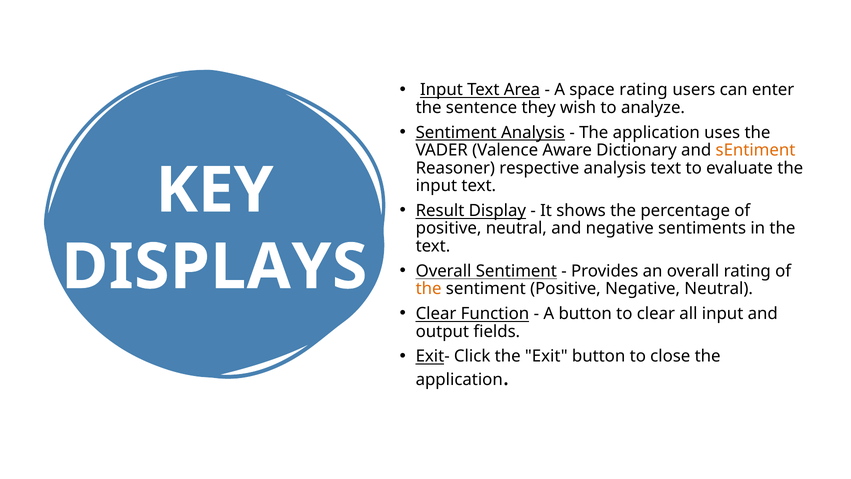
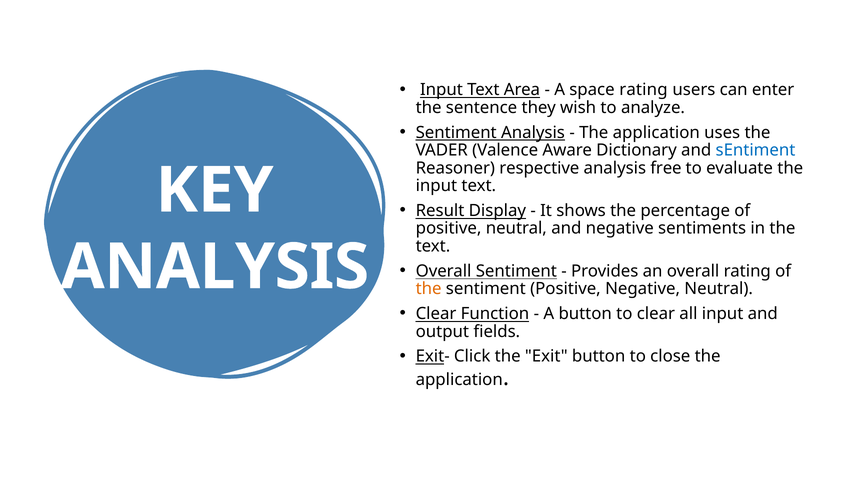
sEntiment colour: orange -> blue (755, 150)
analysis text: text -> free (666, 168)
DISPLAYS: DISPLAYS -> ANALYSIS (215, 267)
